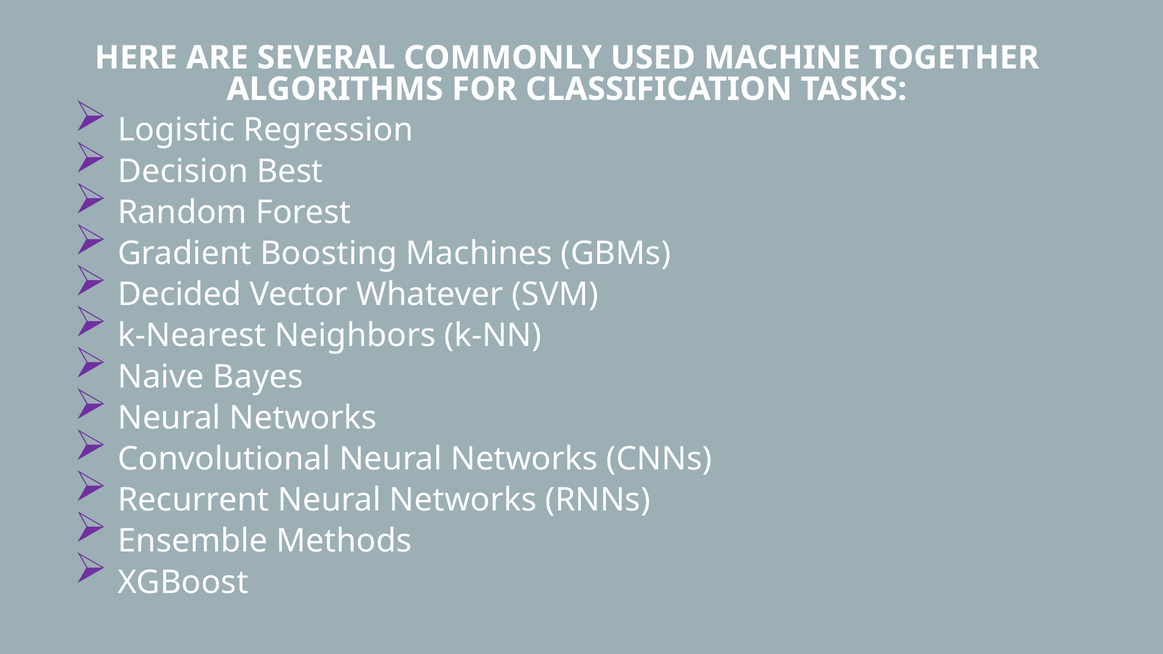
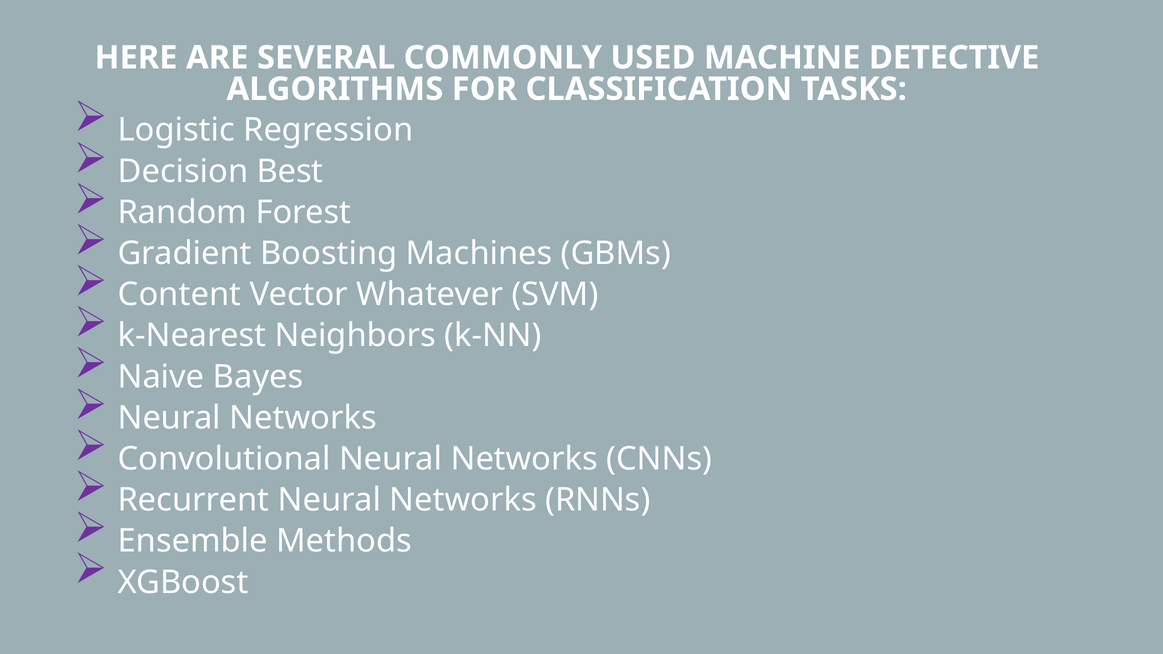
TOGETHER: TOGETHER -> DETECTIVE (954, 58)
Decided: Decided -> Content (179, 295)
